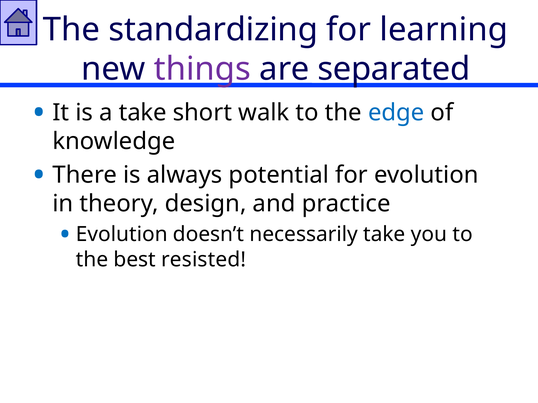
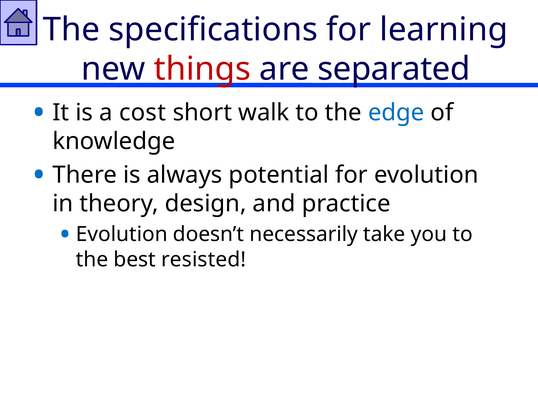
standardizing: standardizing -> specifications (213, 30)
things colour: purple -> red (202, 69)
a take: take -> cost (143, 113)
